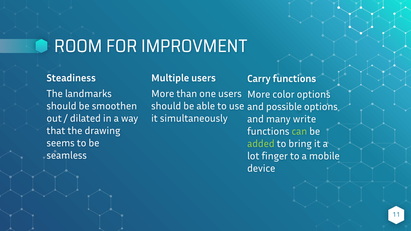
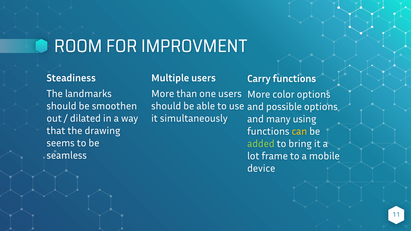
write: write -> using (305, 119)
can colour: light green -> yellow (299, 132)
finger: finger -> frame (275, 156)
